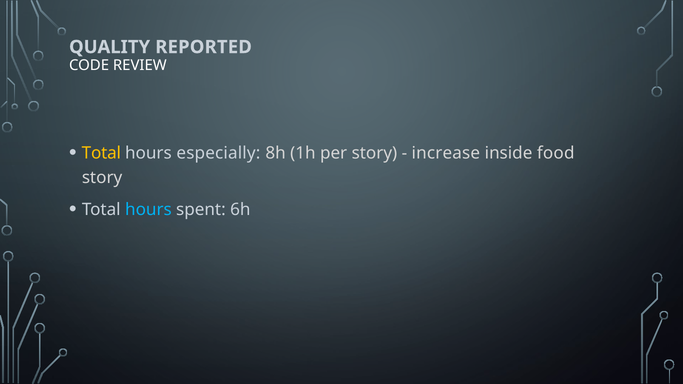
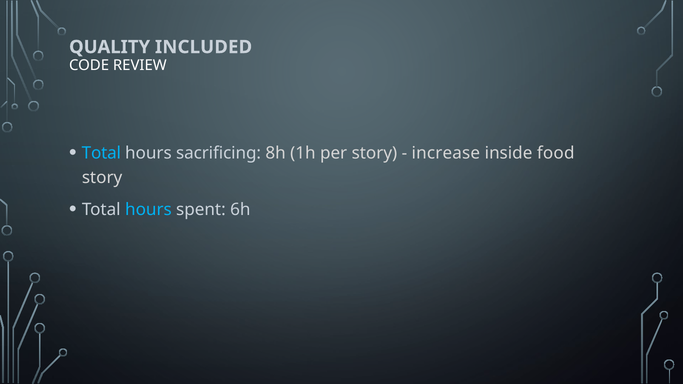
REPORTED: REPORTED -> INCLUDED (204, 47)
Total colour: yellow -> light blue (101, 153)
especially: especially -> sacrificing (219, 153)
